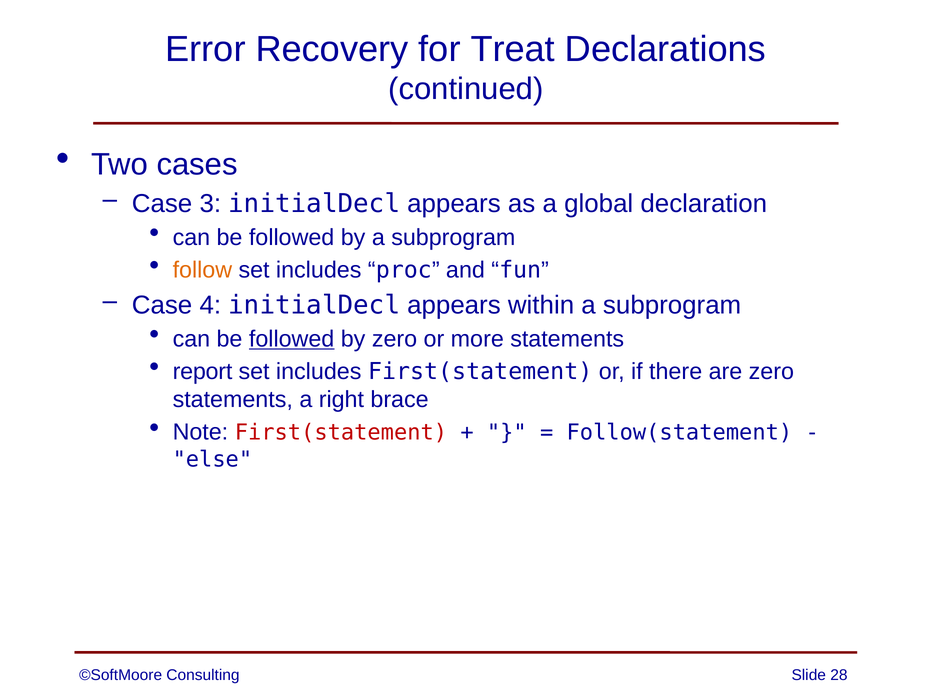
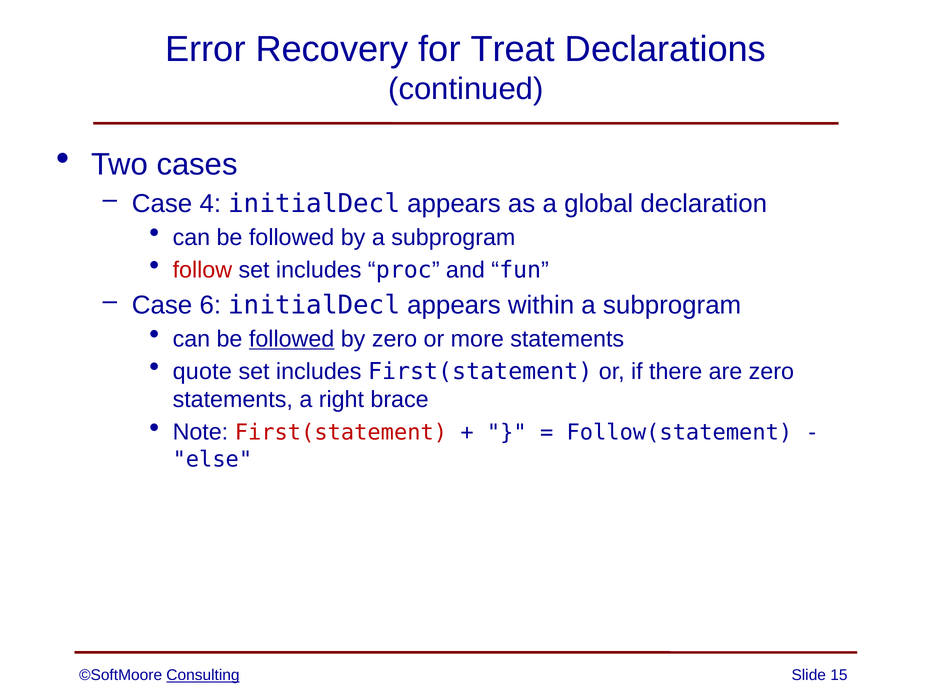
3: 3 -> 4 (210, 203)
follow colour: orange -> red (202, 270)
4: 4 -> 6 (210, 305)
report: report -> quote (202, 372)
Consulting underline: none -> present (203, 675)
28: 28 -> 15 (839, 675)
